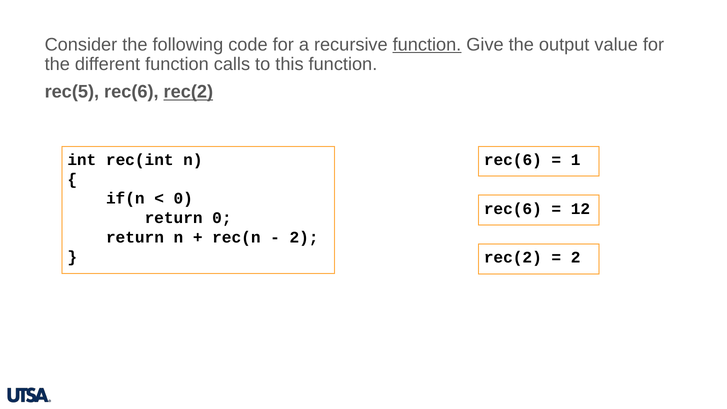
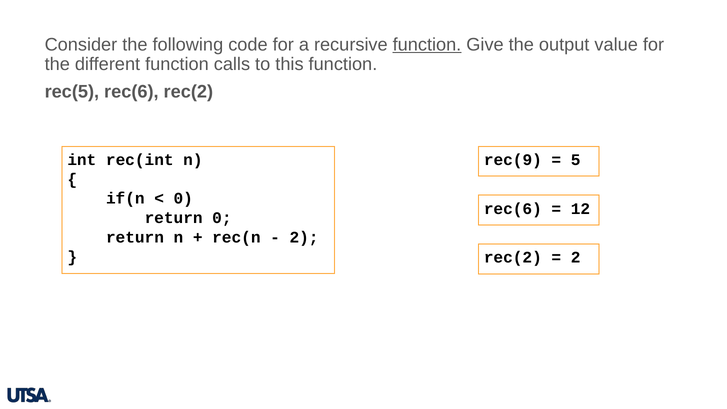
rec(2 underline: present -> none (188, 92)
rec(6: rec(6 -> rec(9 (513, 160)
1: 1 -> 5 (576, 160)
